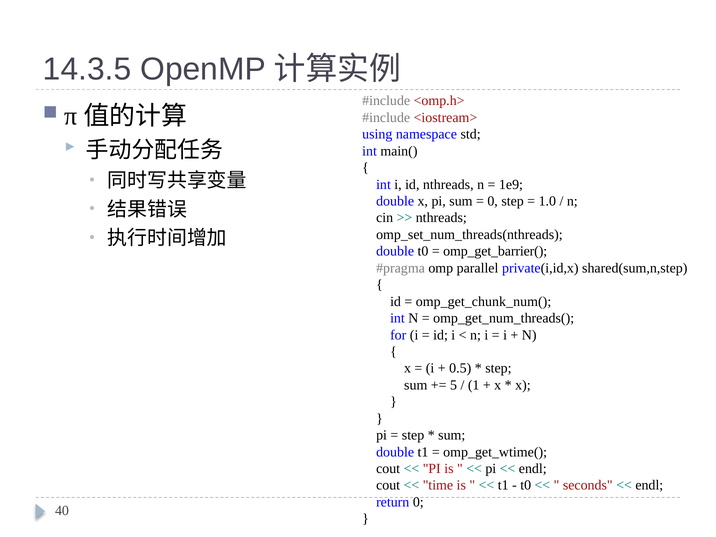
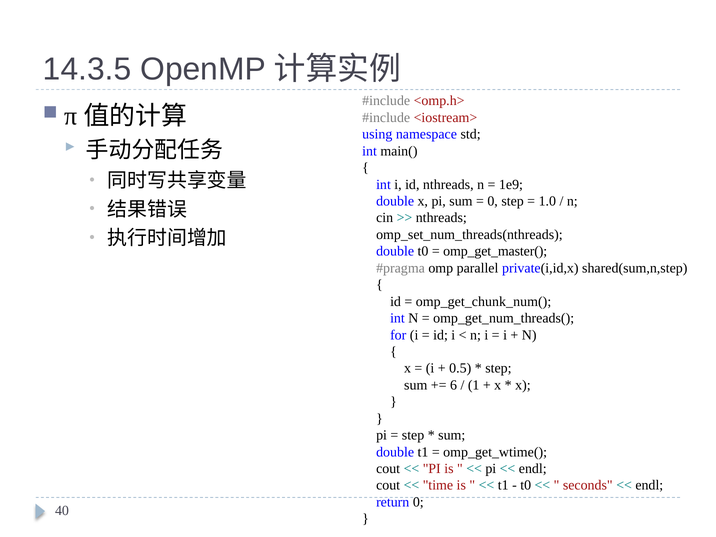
omp_get_barrier(: omp_get_barrier( -> omp_get_master( (495, 251)
5: 5 -> 6 (454, 385)
